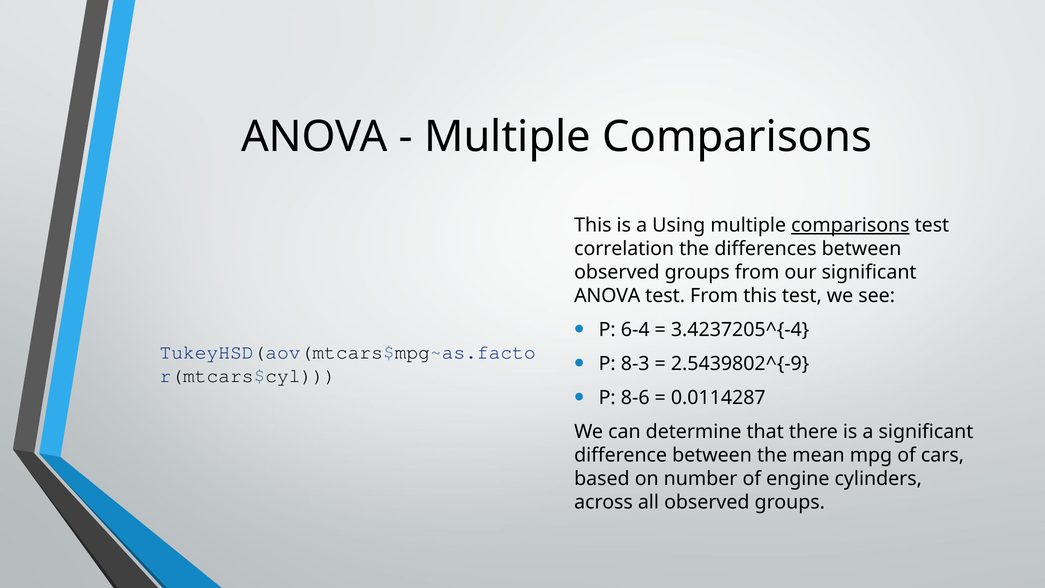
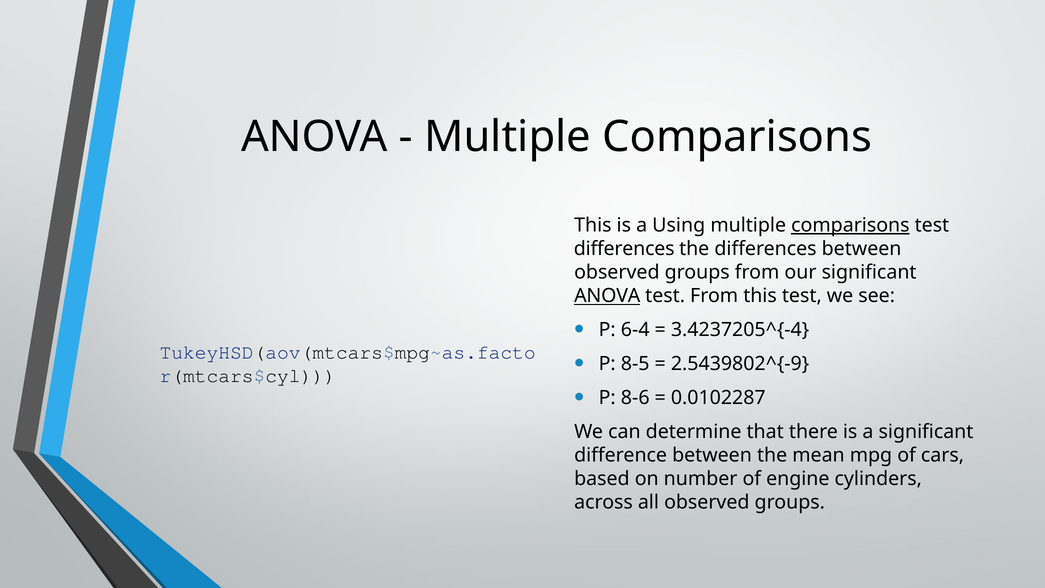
correlation: correlation -> differences (624, 249)
ANOVA underline: none -> present (607, 296)
8-3: 8-3 -> 8-5 (635, 364)
0.0114287: 0.0114287 -> 0.0102287 (718, 398)
